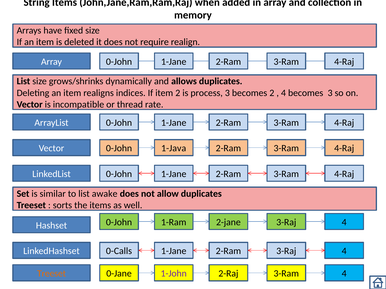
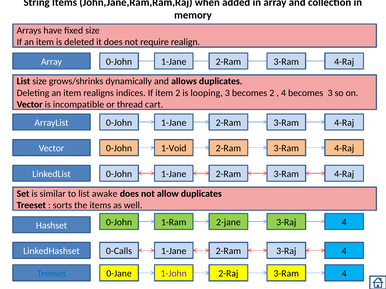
process: process -> looping (207, 93)
rate: rate -> cart (154, 105)
1-Java: 1-Java -> 1-Void (174, 149)
Treeset colour: orange -> blue (51, 274)
